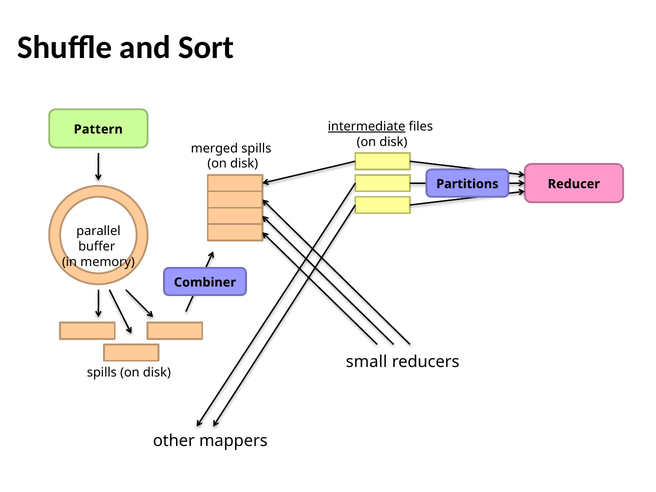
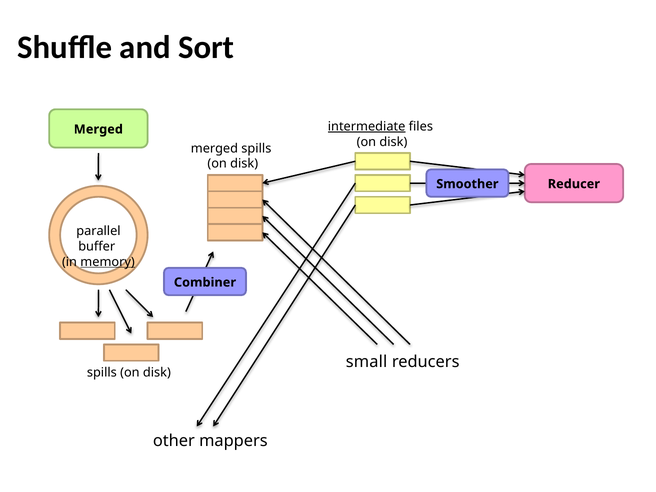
Pattern: Pattern -> Merged (98, 129)
Partitions: Partitions -> Smoother (467, 184)
memory underline: none -> present (108, 262)
